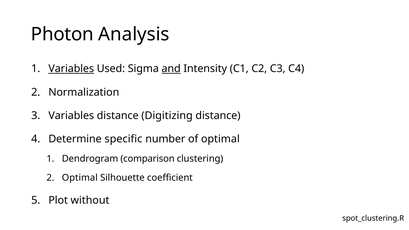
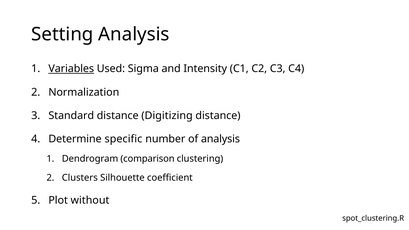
Photon: Photon -> Setting (62, 34)
and underline: present -> none (171, 69)
Variables: Variables -> Standard (71, 116)
of optimal: optimal -> analysis (220, 139)
Optimal: Optimal -> Clusters (80, 178)
